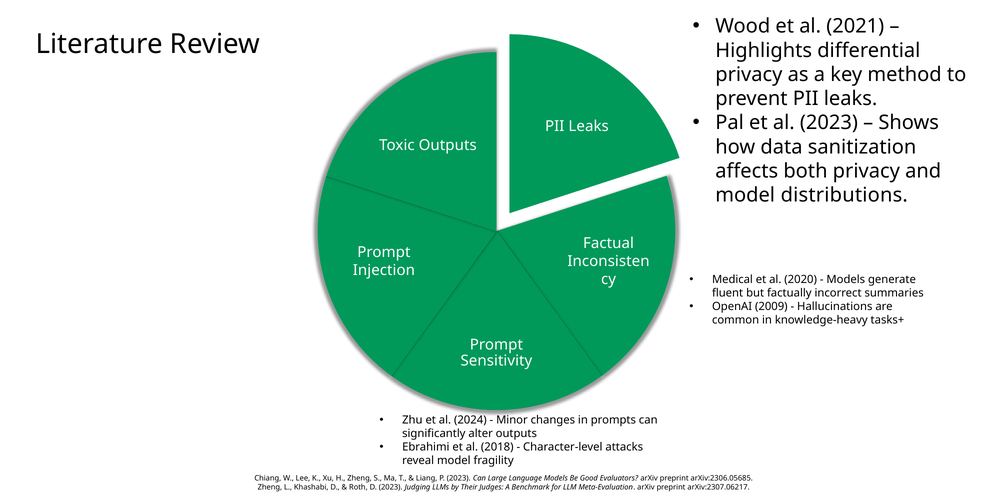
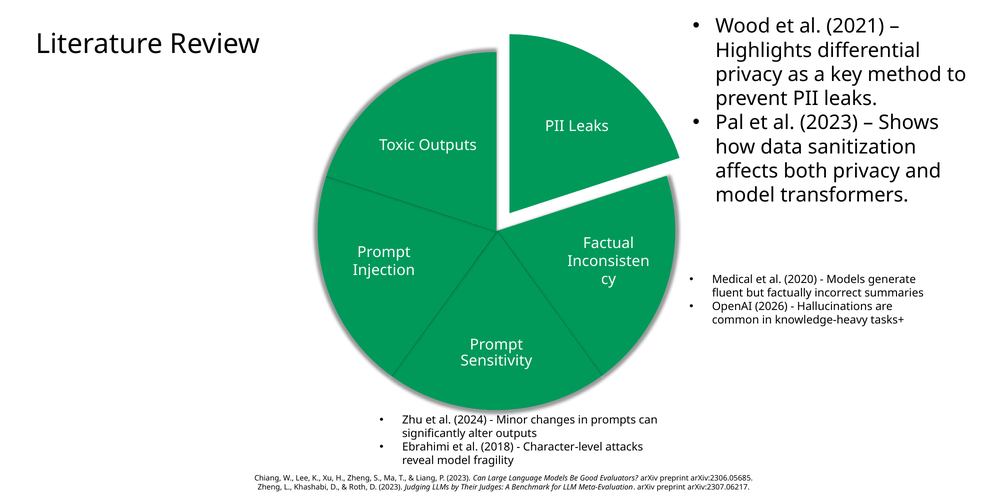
distributions: distributions -> transformers (844, 195)
2009: 2009 -> 2026 (771, 306)
